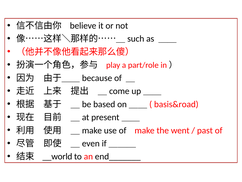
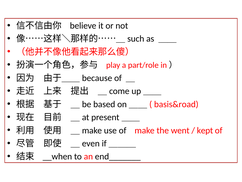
past: past -> kept (205, 130)
__world: __world -> __when (57, 156)
